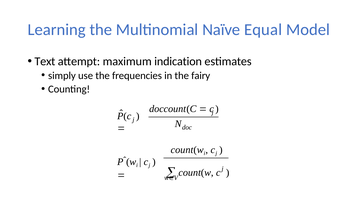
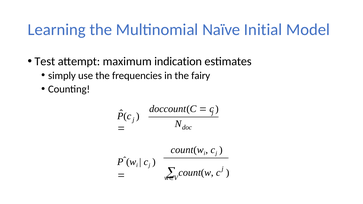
Equal: Equal -> Initial (263, 30)
Text: Text -> Test (45, 62)
